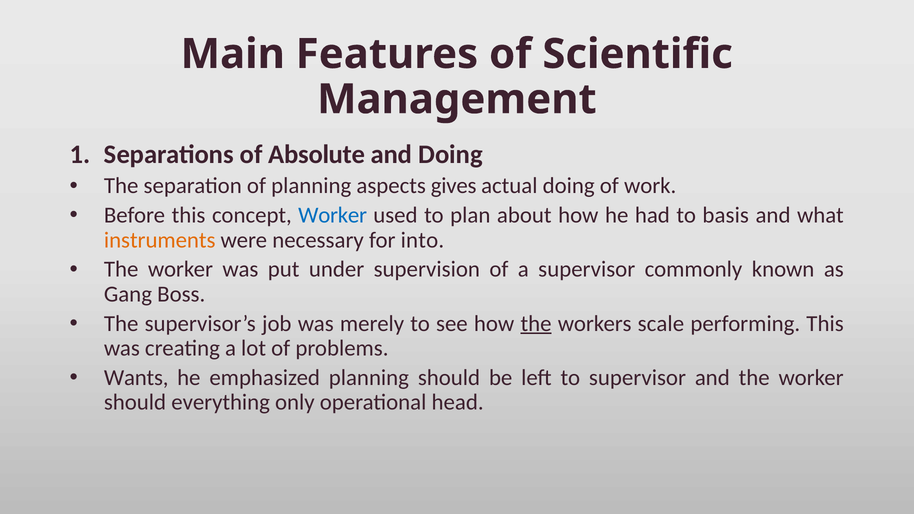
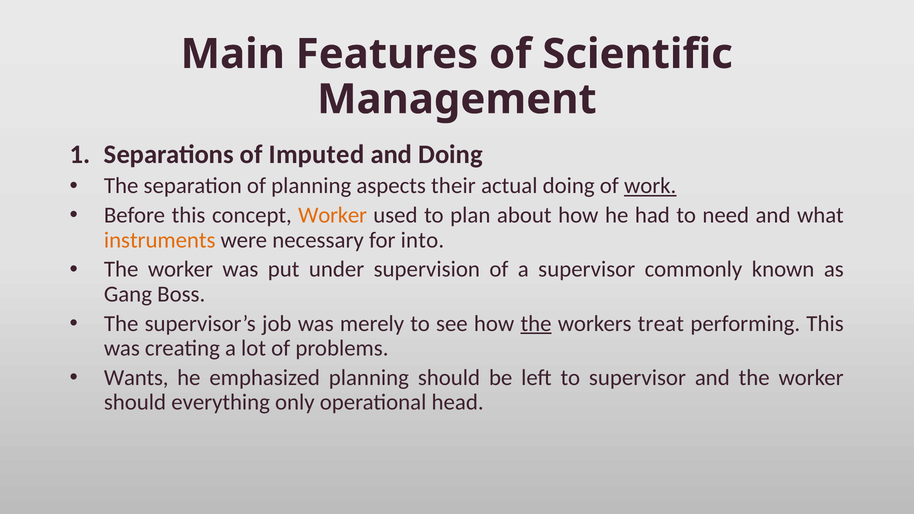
Absolute: Absolute -> Imputed (317, 154)
gives: gives -> their (453, 186)
work underline: none -> present (650, 186)
Worker colour: blue -> orange (333, 215)
basis: basis -> need (726, 215)
scale: scale -> treat (661, 324)
